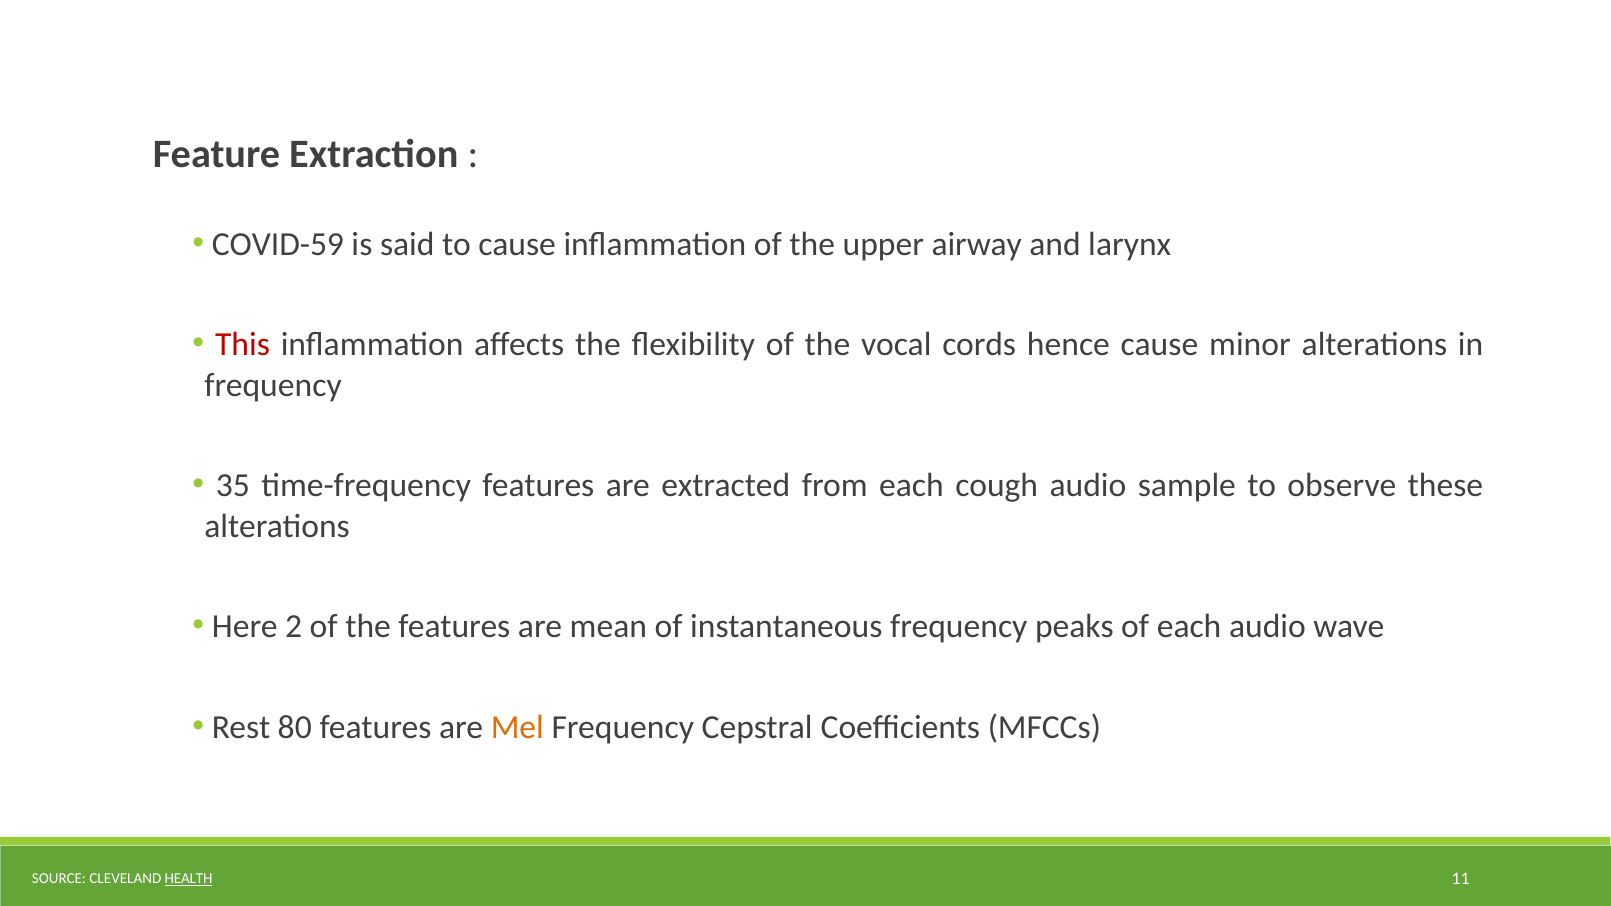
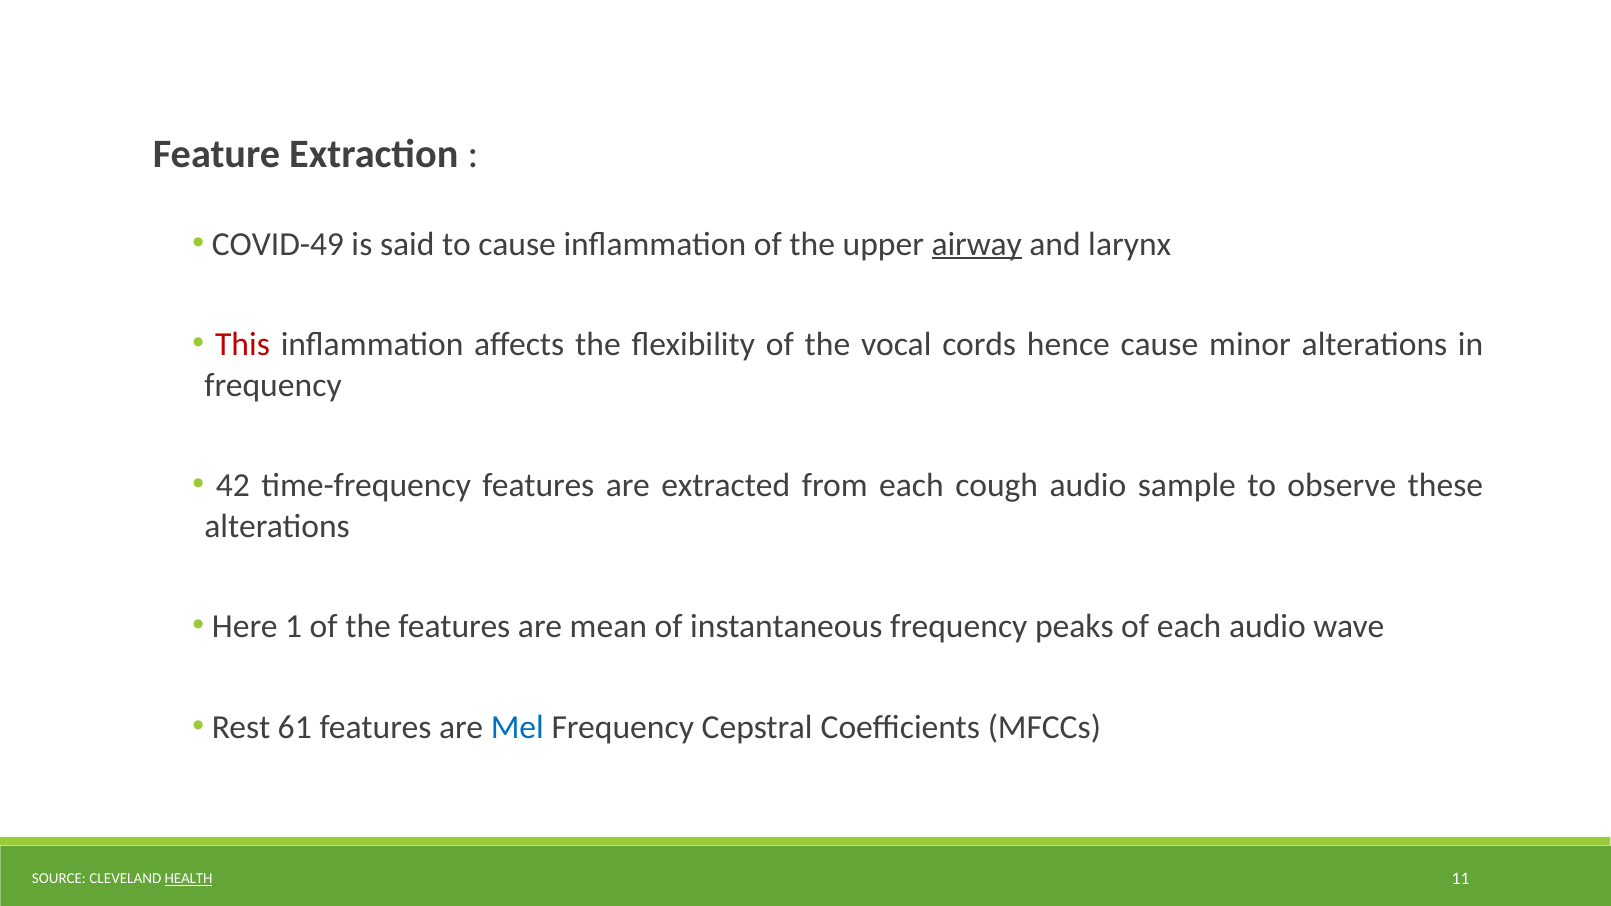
COVID-59: COVID-59 -> COVID-49 (278, 244)
airway underline: none -> present (977, 244)
35: 35 -> 42 (233, 486)
2: 2 -> 1 (294, 627)
80: 80 -> 61 (295, 728)
Mel colour: orange -> blue (517, 728)
